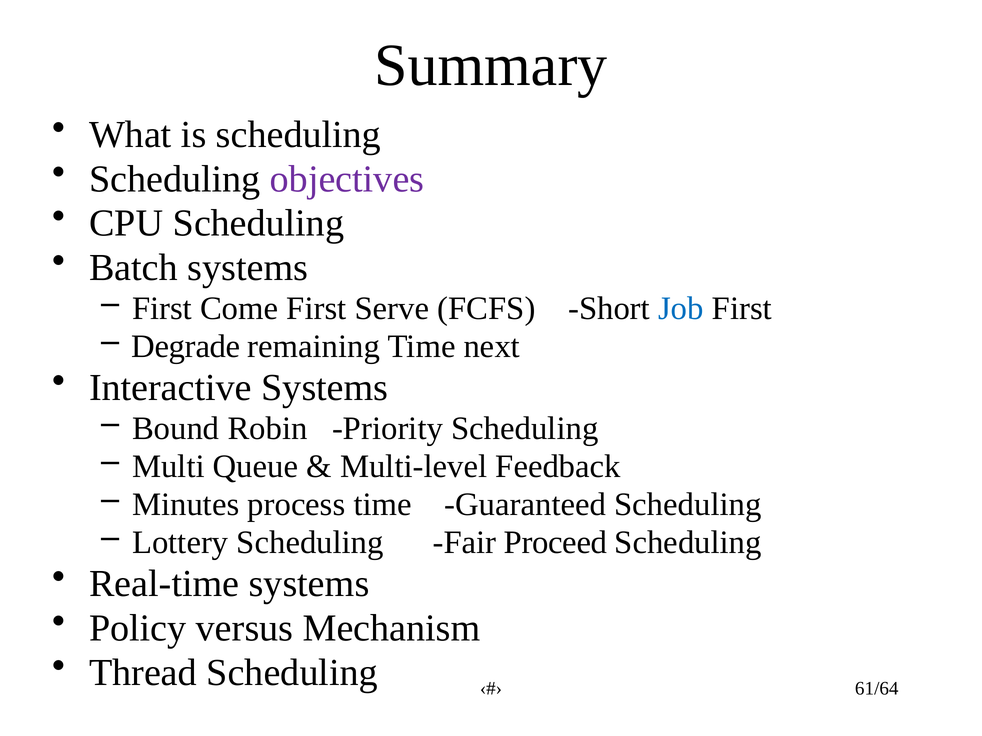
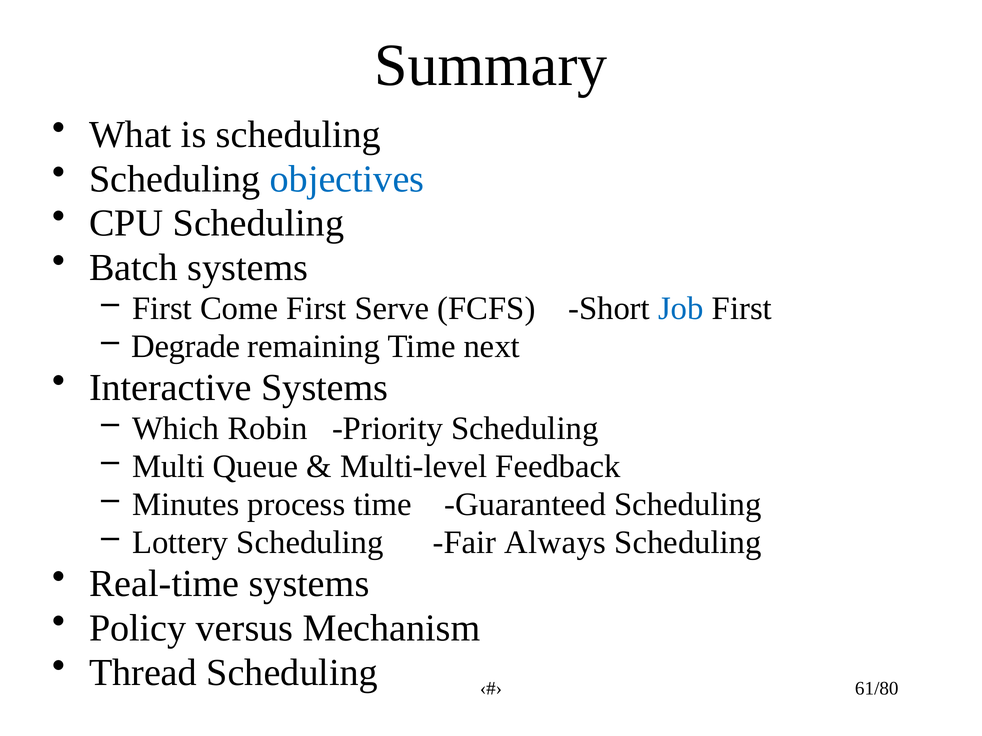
objectives colour: purple -> blue (347, 179)
Bound: Bound -> Which (176, 429)
Proceed: Proceed -> Always (555, 543)
61/64: 61/64 -> 61/80 (877, 689)
